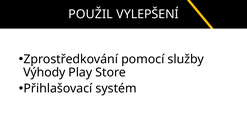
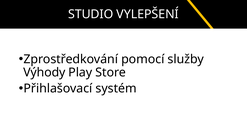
POUŽIL: POUŽIL -> STUDIO (91, 14)
